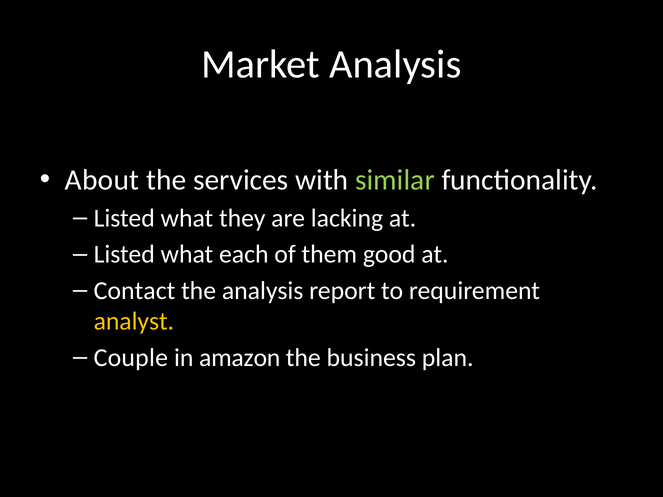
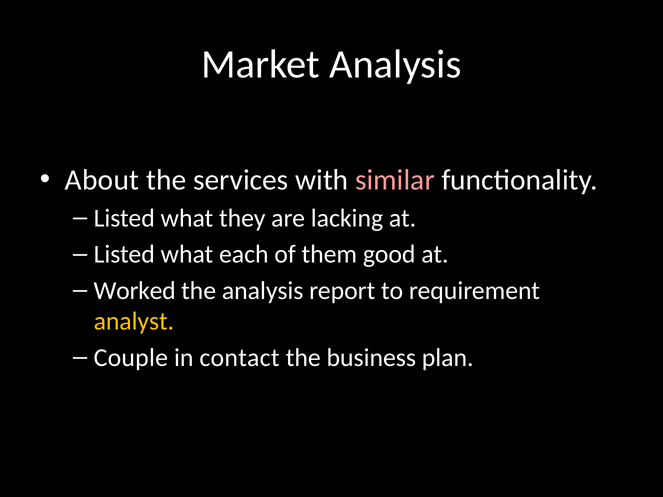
similar colour: light green -> pink (395, 180)
Contact: Contact -> Worked (135, 291)
amazon: amazon -> contact (239, 358)
